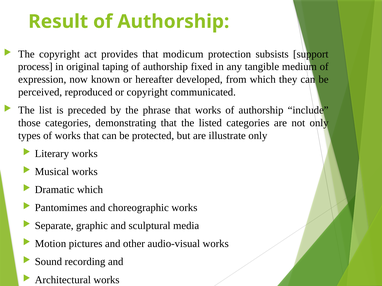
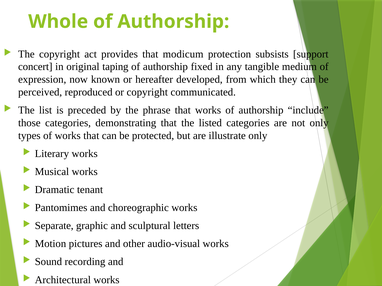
Result: Result -> Whole (58, 22)
process: process -> concert (35, 67)
Dramatic which: which -> tenant (90, 190)
media: media -> letters (186, 226)
